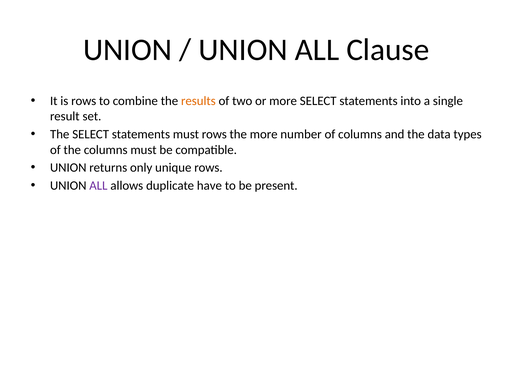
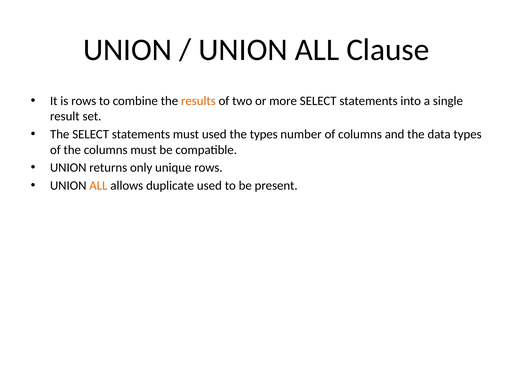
must rows: rows -> used (214, 134)
the more: more -> types (264, 134)
ALL colour: purple -> orange (98, 186)
duplicate have: have -> used (209, 186)
